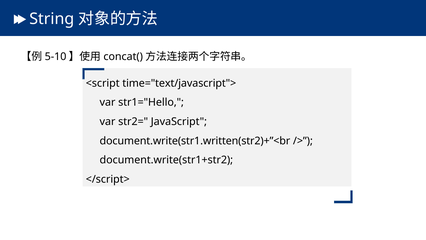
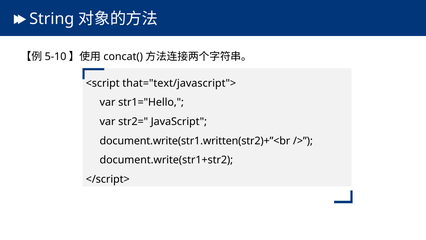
time="text/javascript">: time="text/javascript"> -> that="text/javascript"> (179, 83)
